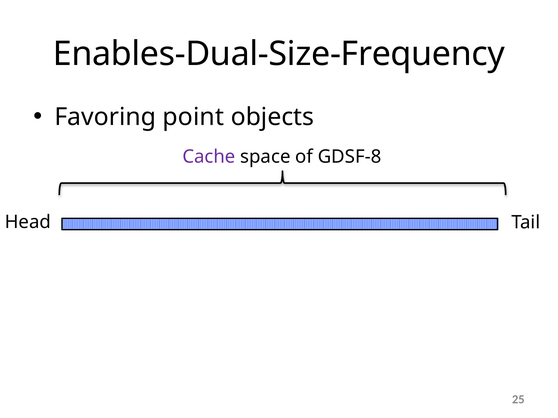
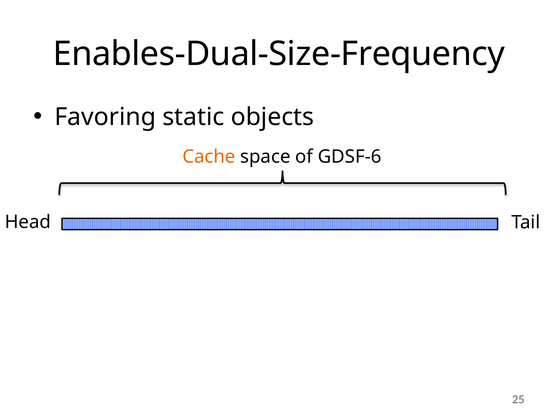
point: point -> static (193, 117)
Cache colour: purple -> orange (209, 157)
GDSF-8: GDSF-8 -> GDSF-6 (350, 157)
